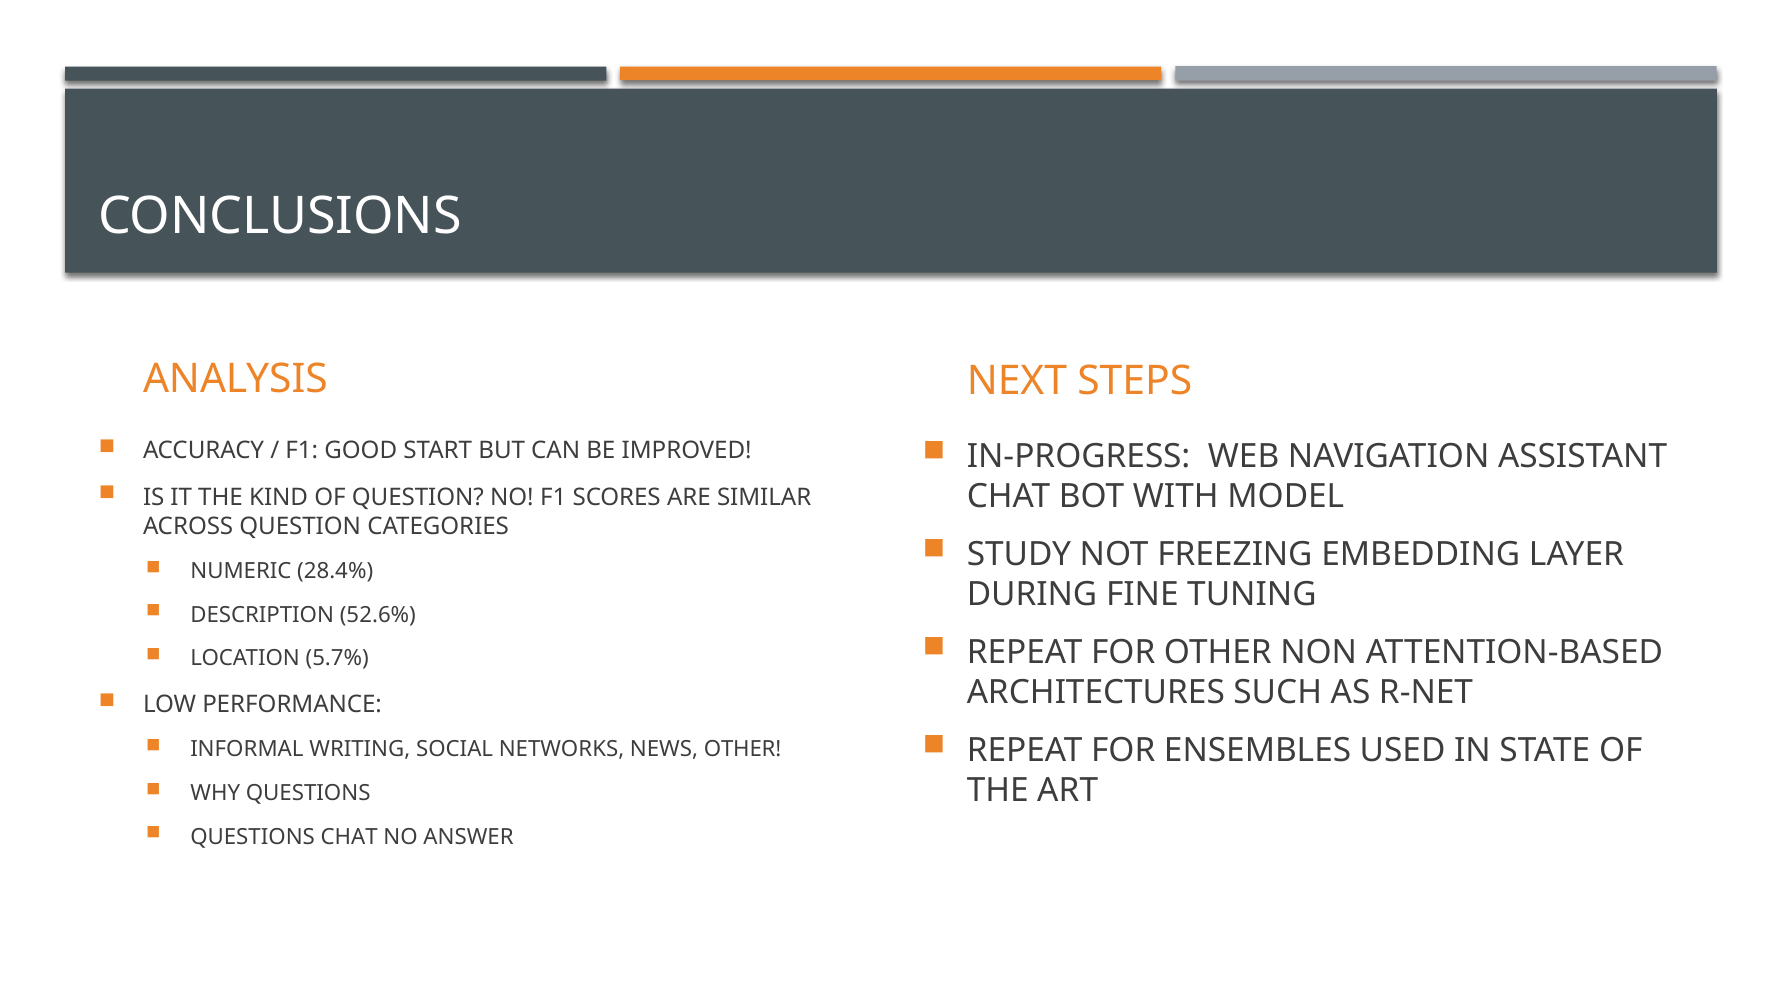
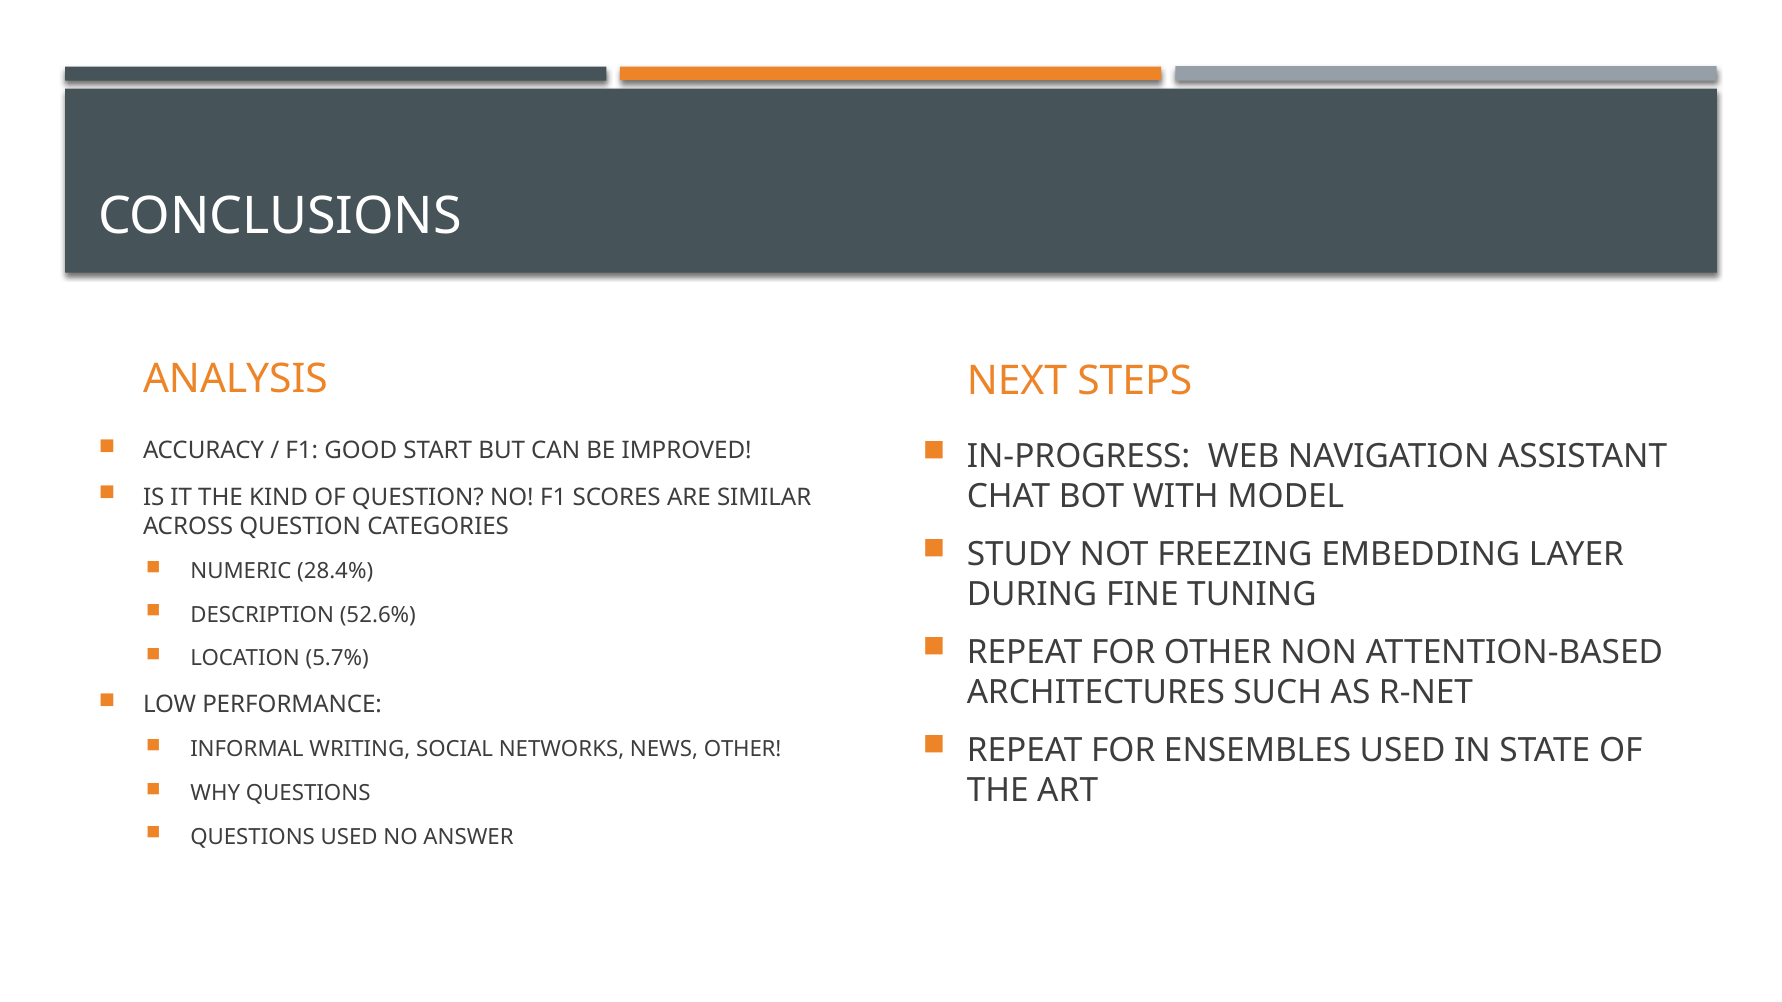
QUESTIONS CHAT: CHAT -> USED (349, 837)
